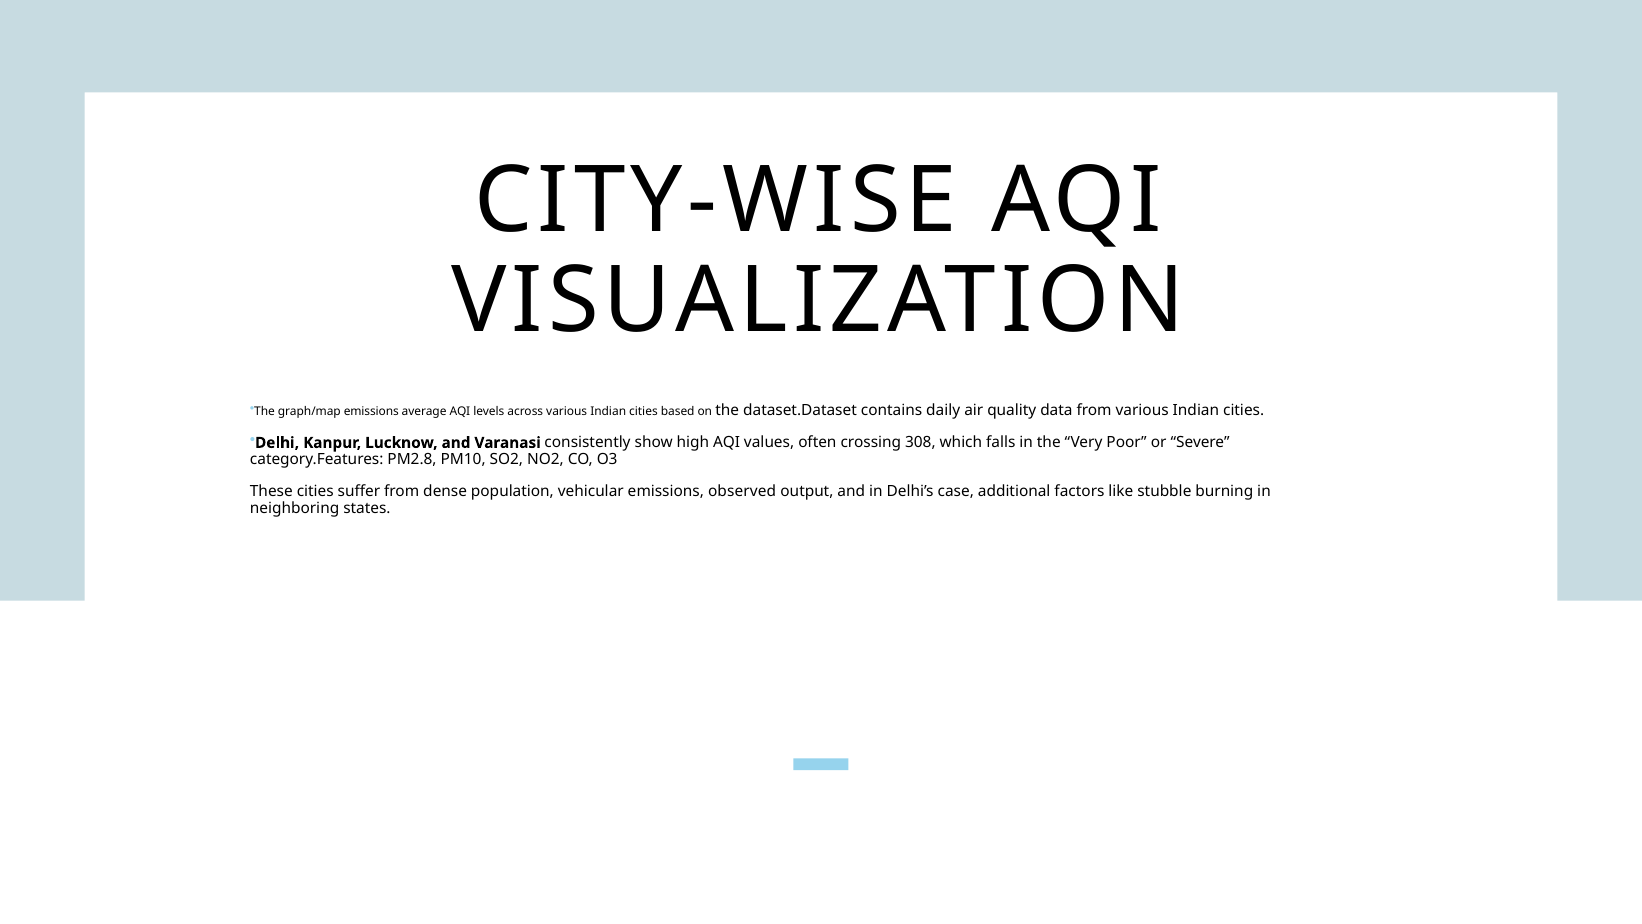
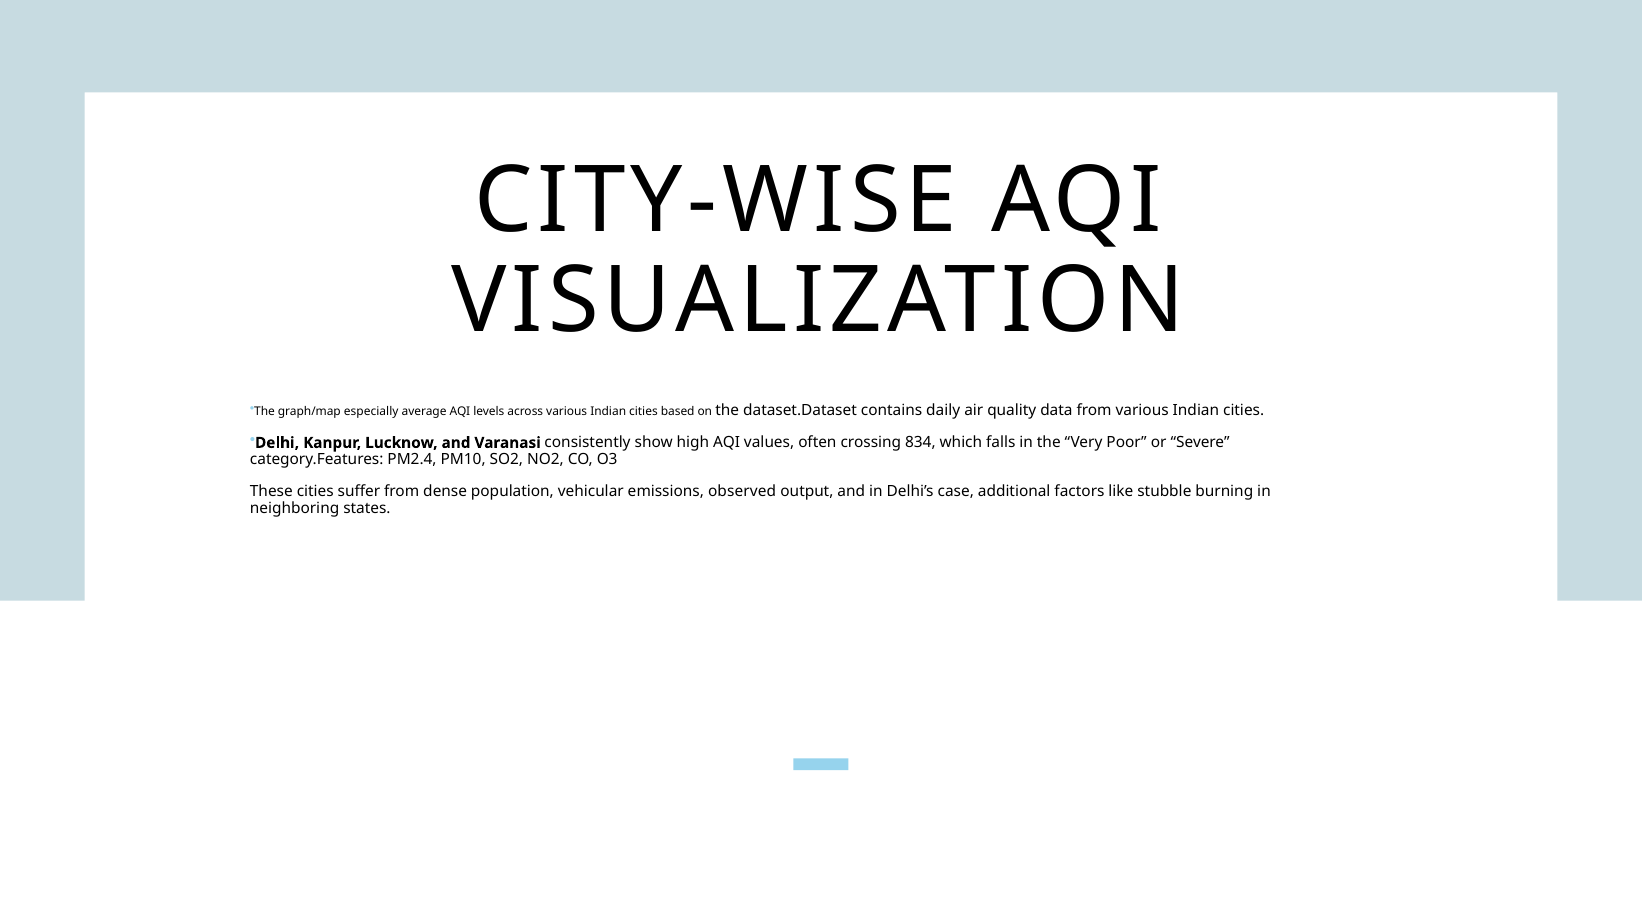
graph/map emissions: emissions -> especially (371, 412)
308: 308 -> 834 (920, 443)
PM2.8: PM2.8 -> PM2.4 (412, 459)
